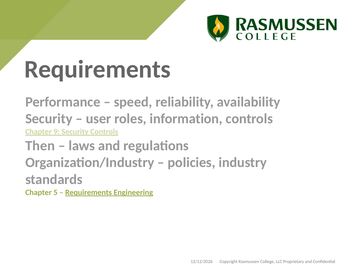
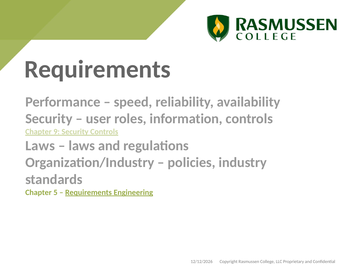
Then: Then -> Laws (40, 146)
